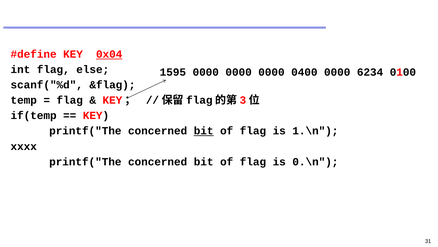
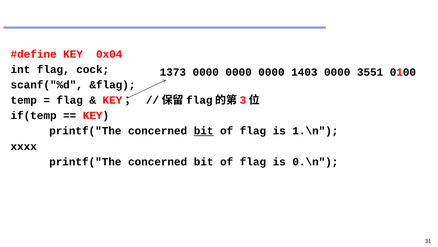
0x04 underline: present -> none (109, 54)
else: else -> cock (93, 69)
1595: 1595 -> 1373 (173, 72)
0400: 0400 -> 1403 (304, 72)
6234: 6234 -> 3551 (370, 72)
